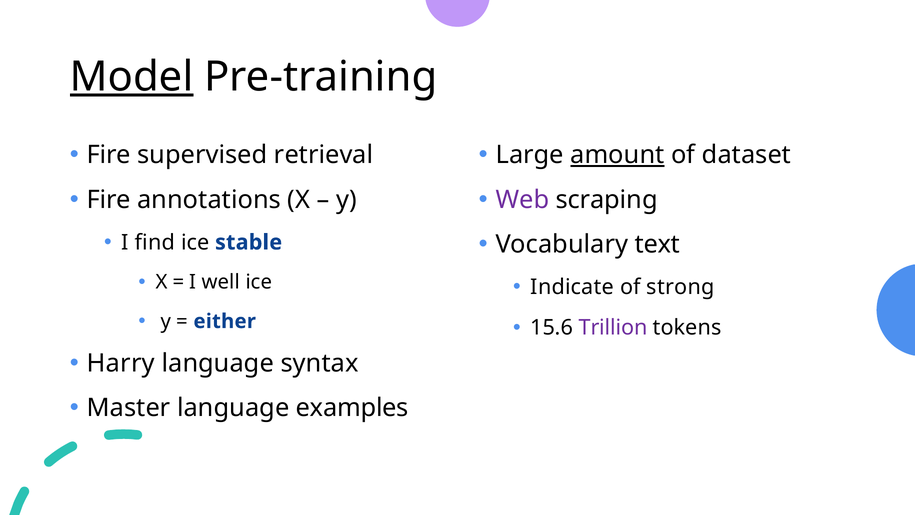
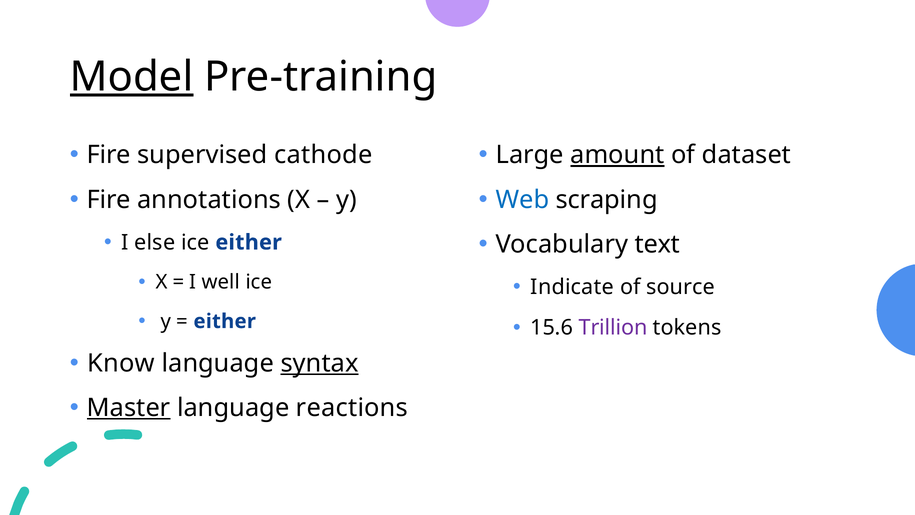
retrieval: retrieval -> cathode (324, 155)
Web colour: purple -> blue (522, 200)
find: find -> else (155, 242)
ice stable: stable -> either (249, 242)
strong: strong -> source (681, 287)
Harry: Harry -> Know (121, 363)
syntax underline: none -> present (320, 363)
Master underline: none -> present (129, 408)
examples: examples -> reactions (352, 408)
